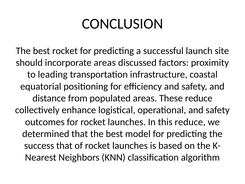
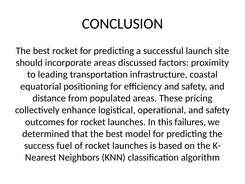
These reduce: reduce -> pricing (199, 98)
this reduce: reduce -> failures (190, 122)
success that: that -> fuel (64, 145)
